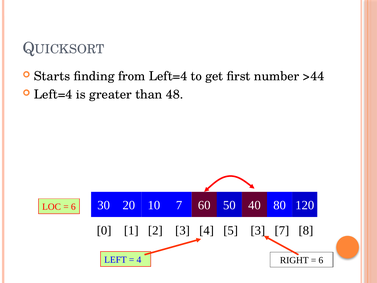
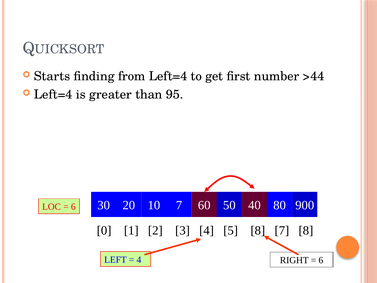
48: 48 -> 95 (175, 94)
120: 120 -> 900 (305, 205)
5 3: 3 -> 8 (258, 230)
